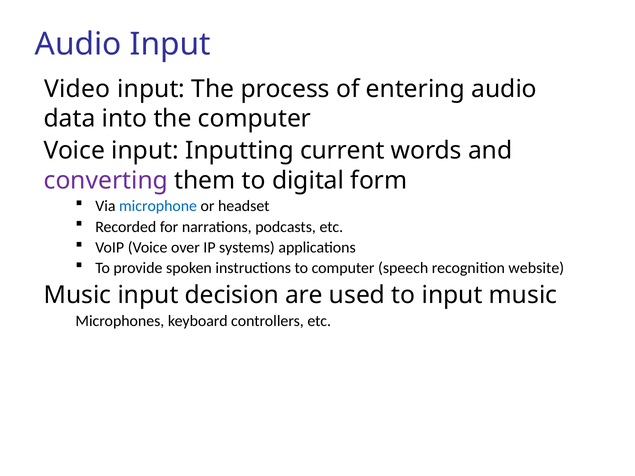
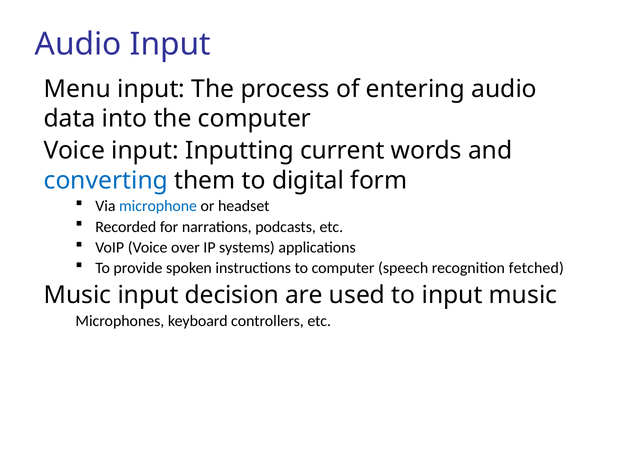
Video: Video -> Menu (77, 89)
converting colour: purple -> blue (106, 180)
website: website -> fetched (536, 268)
